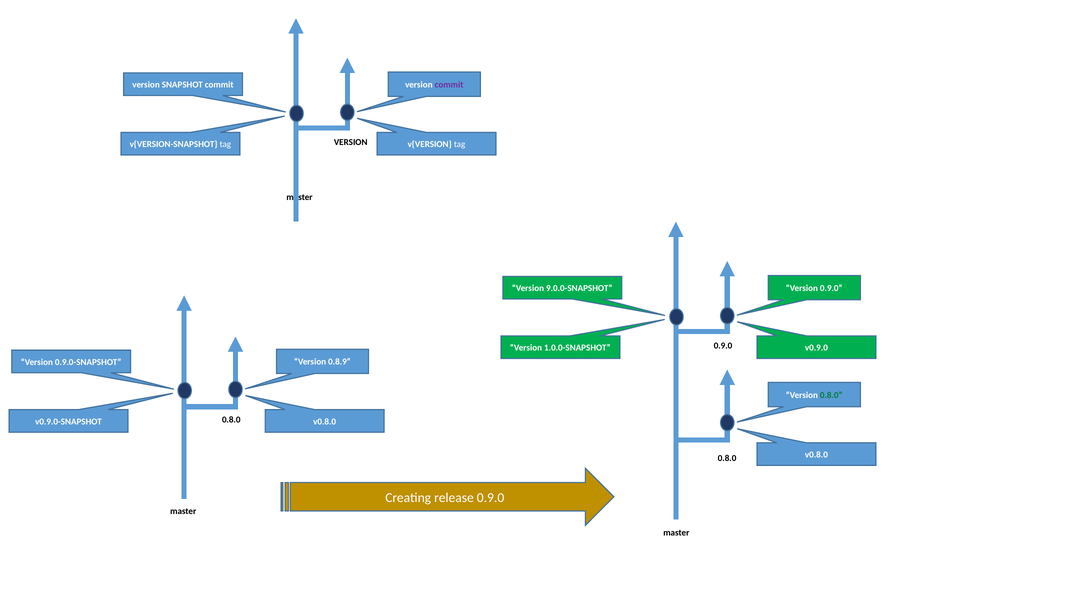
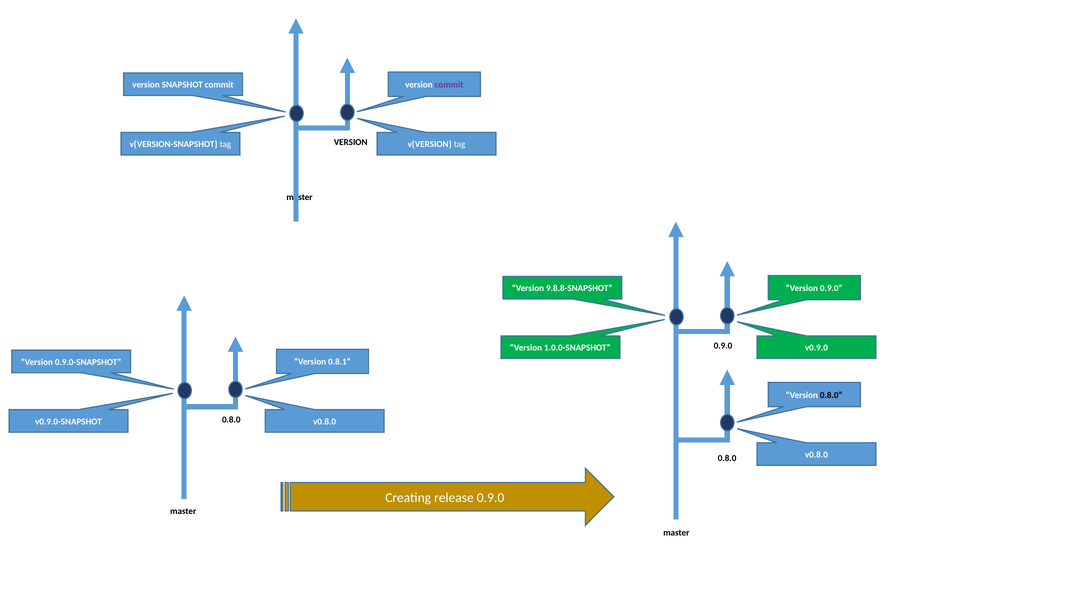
9.0.0-SNAPSHOT: 9.0.0-SNAPSHOT -> 9.8.8-SNAPSHOT (579, 288)
0.8.9: 0.8.9 -> 0.8.1 (339, 362)
0.8.0 colour: green -> black (831, 395)
